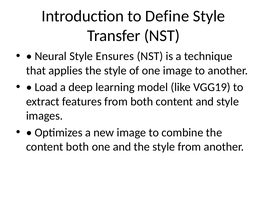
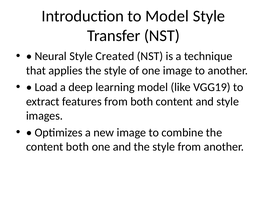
to Define: Define -> Model (167, 16)
Ensures: Ensures -> Created (115, 56)
